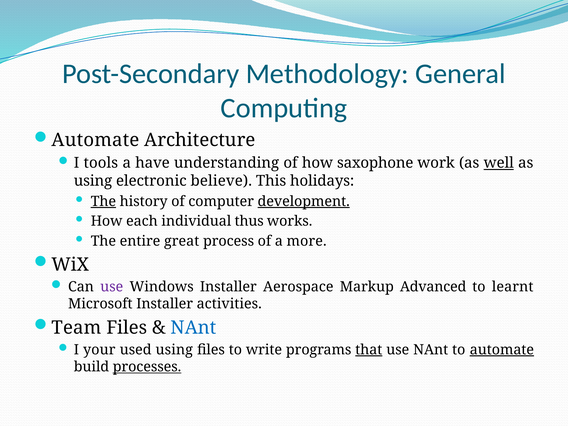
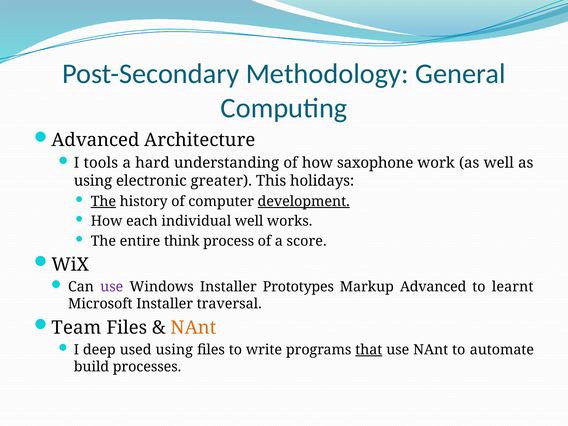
Automate: Automate -> Advanced (96, 140)
have: have -> hard (152, 163)
well underline: present -> none (499, 163)
believe: believe -> greater (221, 181)
individual thus: thus -> well (249, 221)
great: great -> think (182, 241)
more: more -> score (307, 241)
Aerospace: Aerospace -> Prototypes (298, 287)
activities: activities -> traversal (229, 304)
NAnt colour: blue -> orange (193, 328)
your: your -> deep (99, 350)
automate underline: present -> none (502, 350)
processes underline: present -> none (147, 367)
